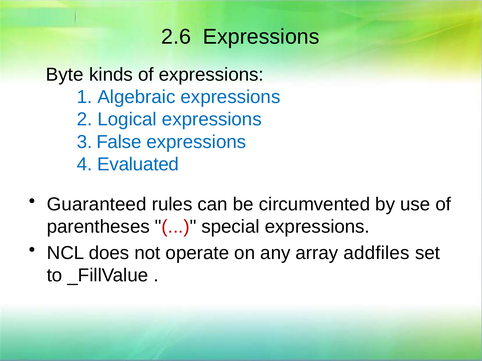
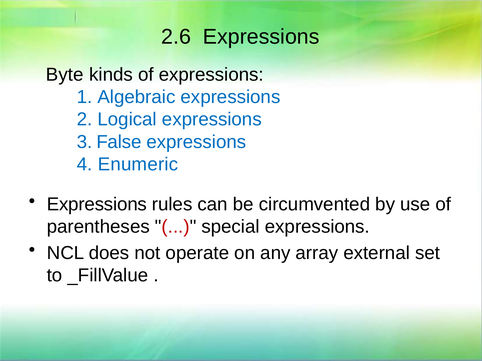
Evaluated: Evaluated -> Enumeric (138, 165)
Guaranteed: Guaranteed -> Expressions (97, 205)
addfiles: addfiles -> external (377, 253)
